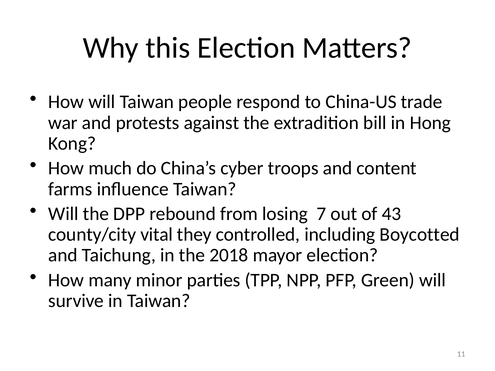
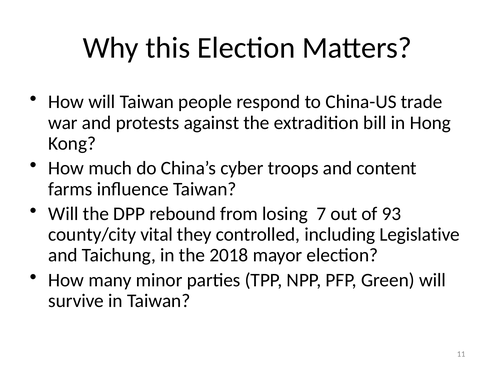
43: 43 -> 93 (392, 214)
Boycotted: Boycotted -> Legislative (420, 235)
